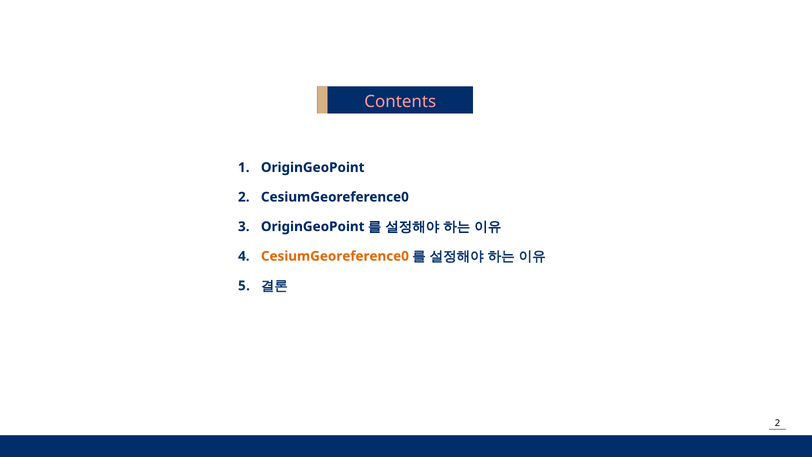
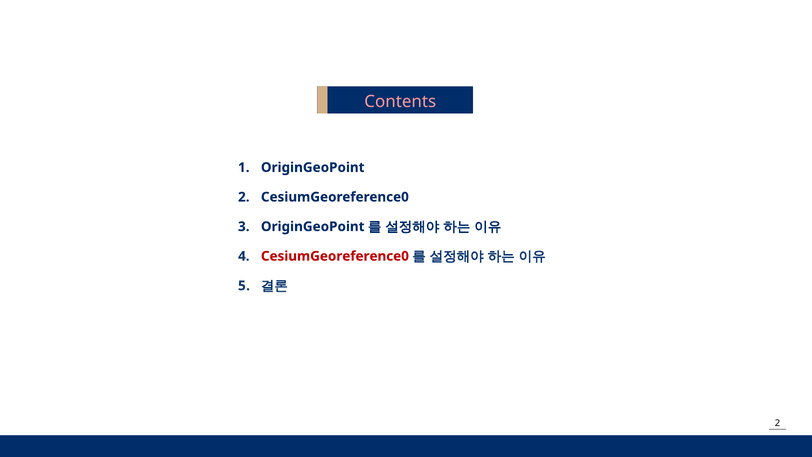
CesiumGeoreference0 colour: orange -> red (335, 256)
